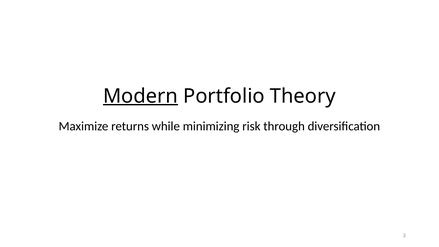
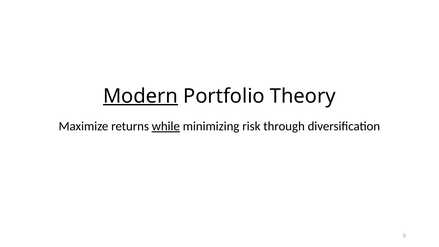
while underline: none -> present (166, 126)
